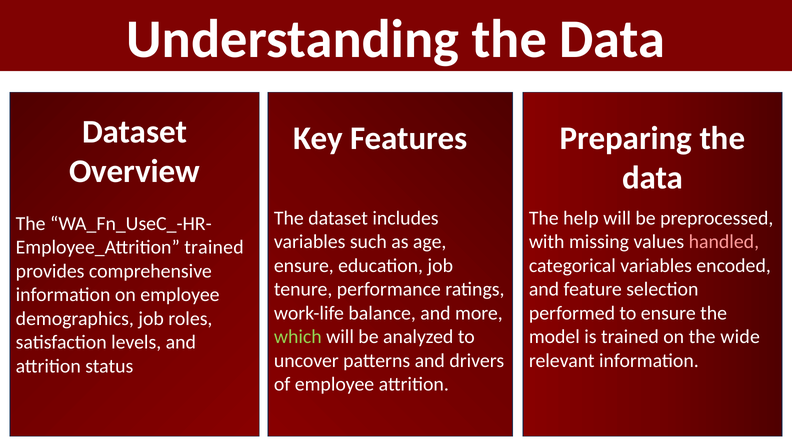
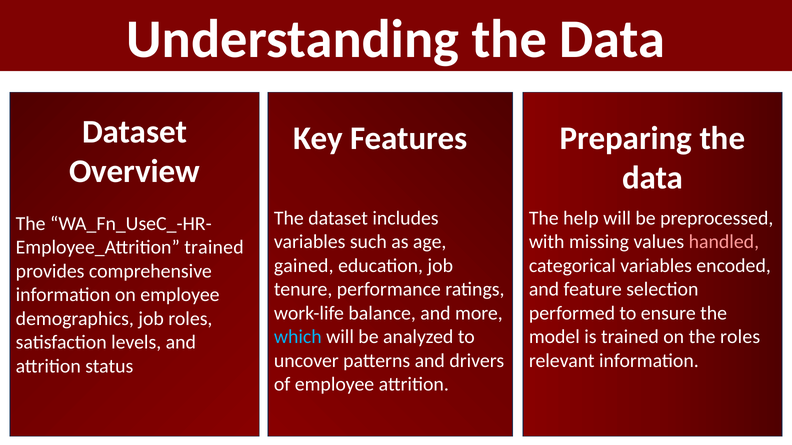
ensure: ensure -> gained (304, 266)
which colour: light green -> light blue (298, 337)
the wide: wide -> roles (740, 337)
